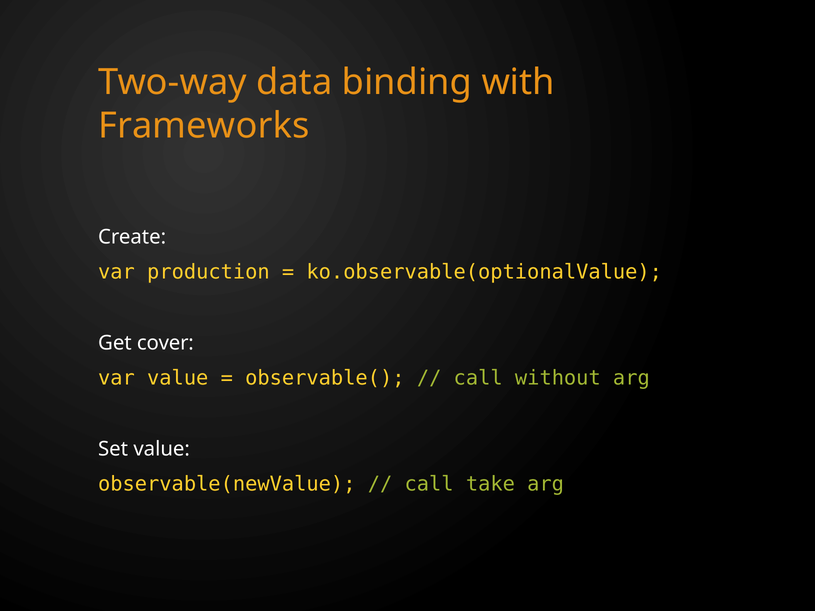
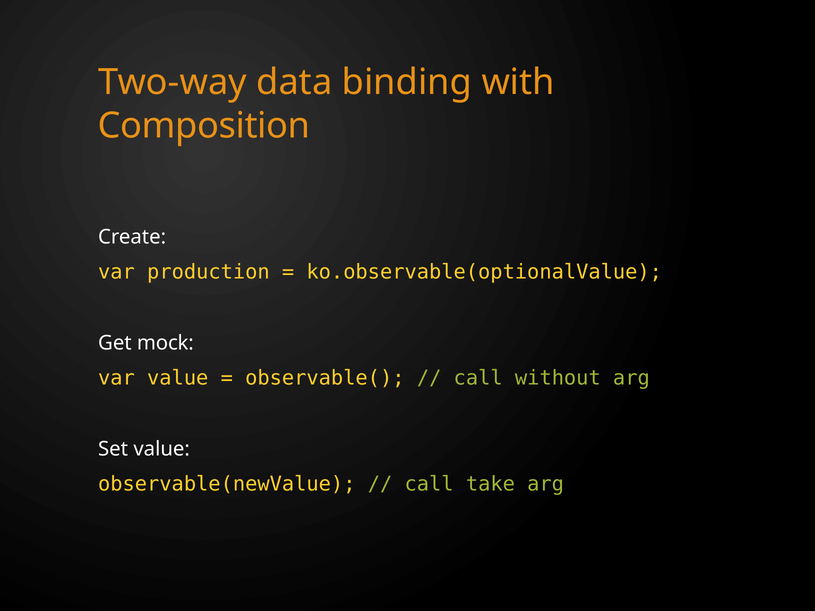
Frameworks: Frameworks -> Composition (204, 126)
cover: cover -> mock (165, 343)
